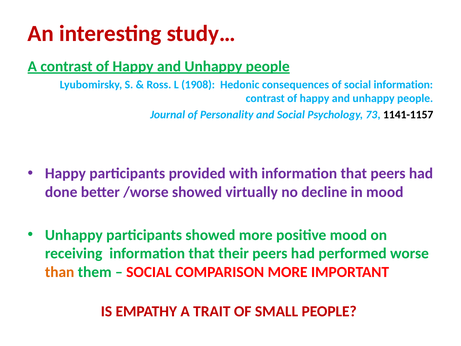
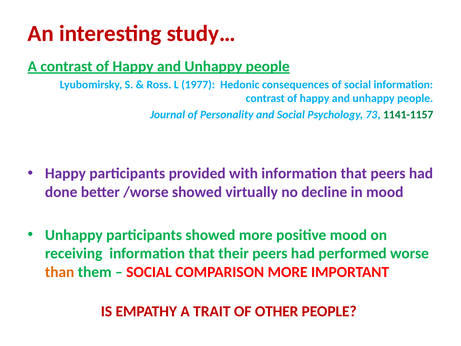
1908: 1908 -> 1977 (198, 85)
1141-1157 colour: black -> green (408, 115)
SMALL: SMALL -> OTHER (277, 311)
